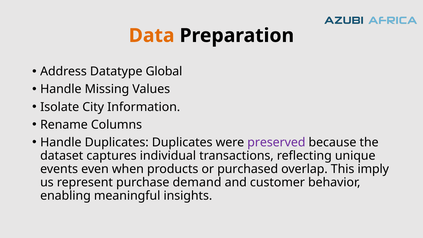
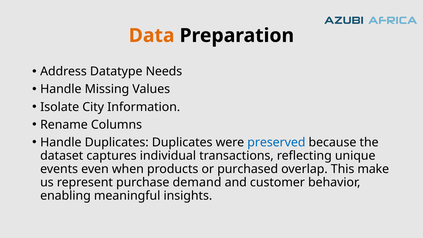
Global: Global -> Needs (164, 71)
preserved colour: purple -> blue (276, 142)
imply: imply -> make (373, 169)
